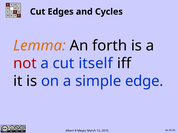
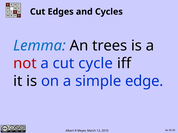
Lemma colour: orange -> blue (40, 46)
forth: forth -> trees (110, 46)
itself: itself -> cycle (96, 64)
